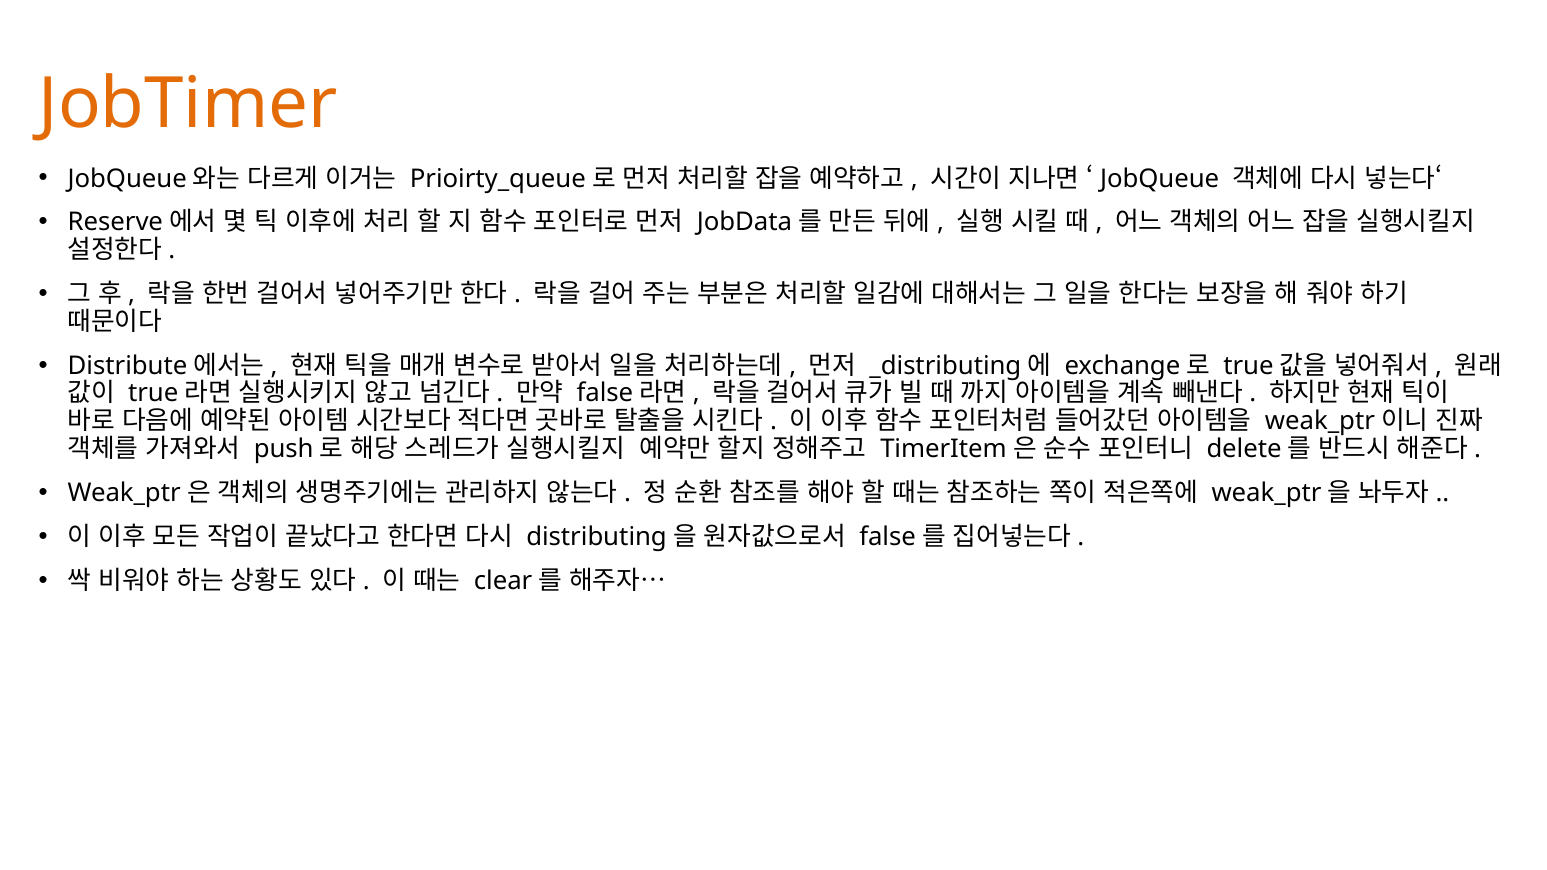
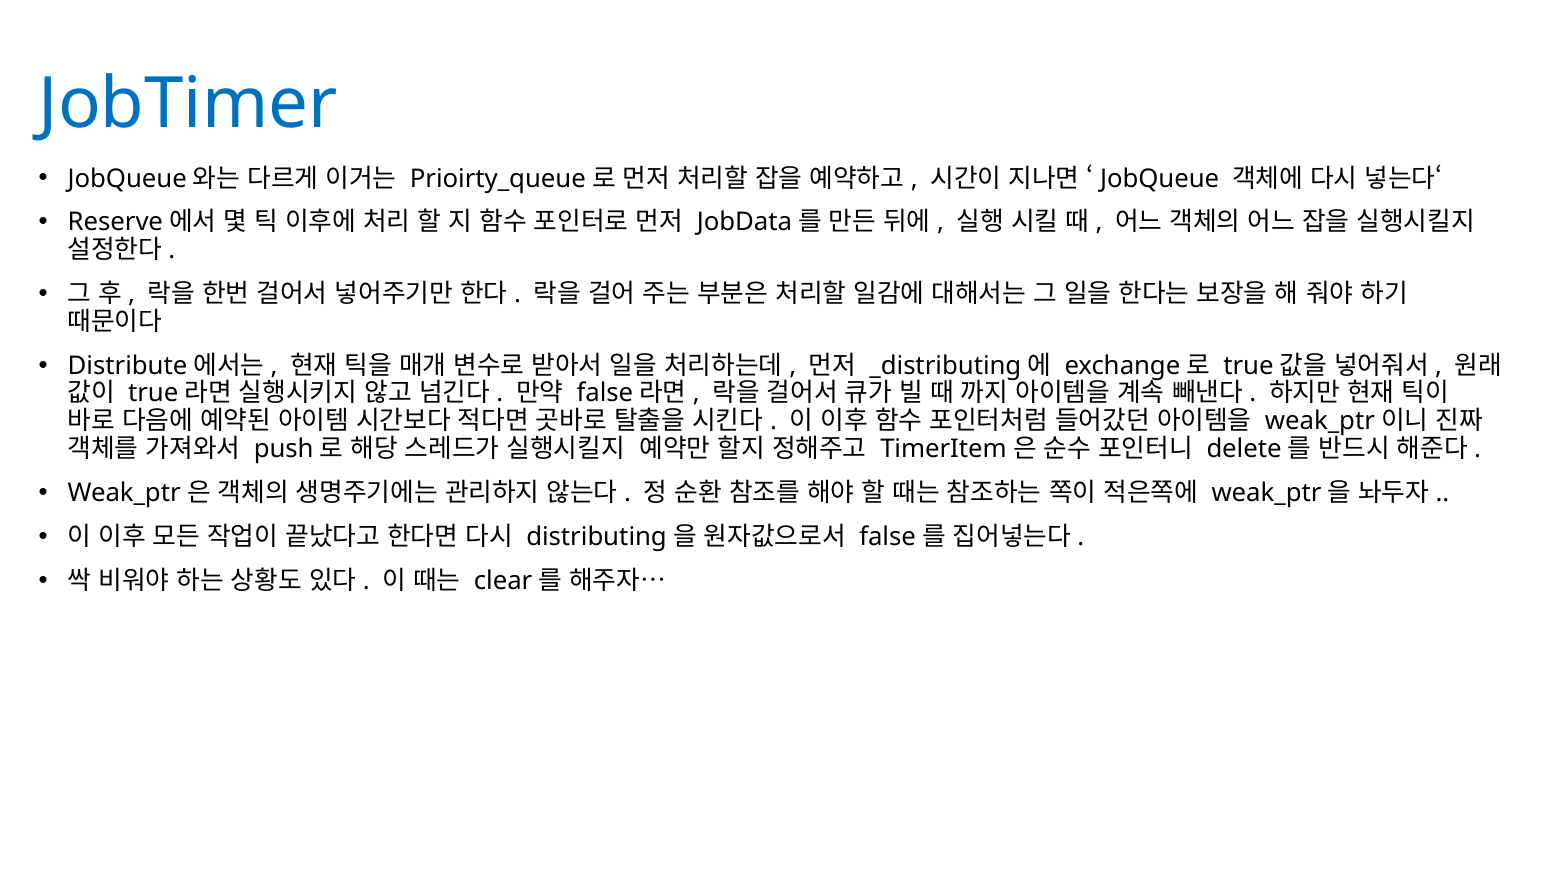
JobTimer colour: orange -> blue (188, 104)
